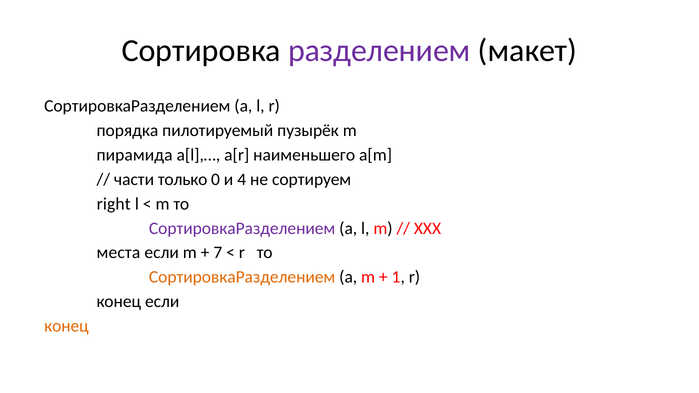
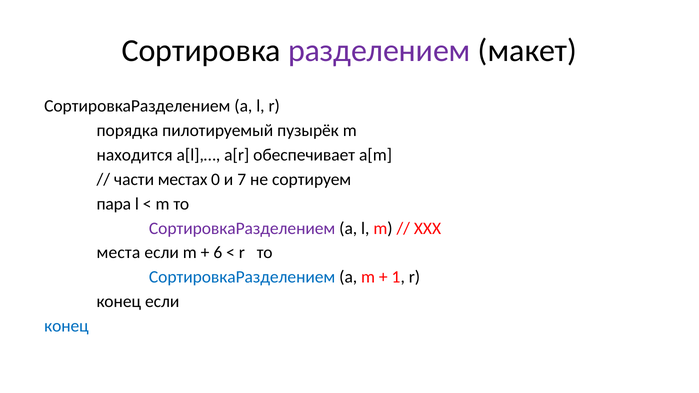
пирамида: пирамида -> находится (135, 155)
наименьшего: наименьшего -> обеспечивает (304, 155)
только: только -> местах (183, 179)
4: 4 -> 7 (242, 179)
right: right -> пара (114, 204)
7: 7 -> 6 (218, 253)
СортировкаРазделением colour: orange -> blue (242, 277)
конец colour: orange -> blue (66, 326)
